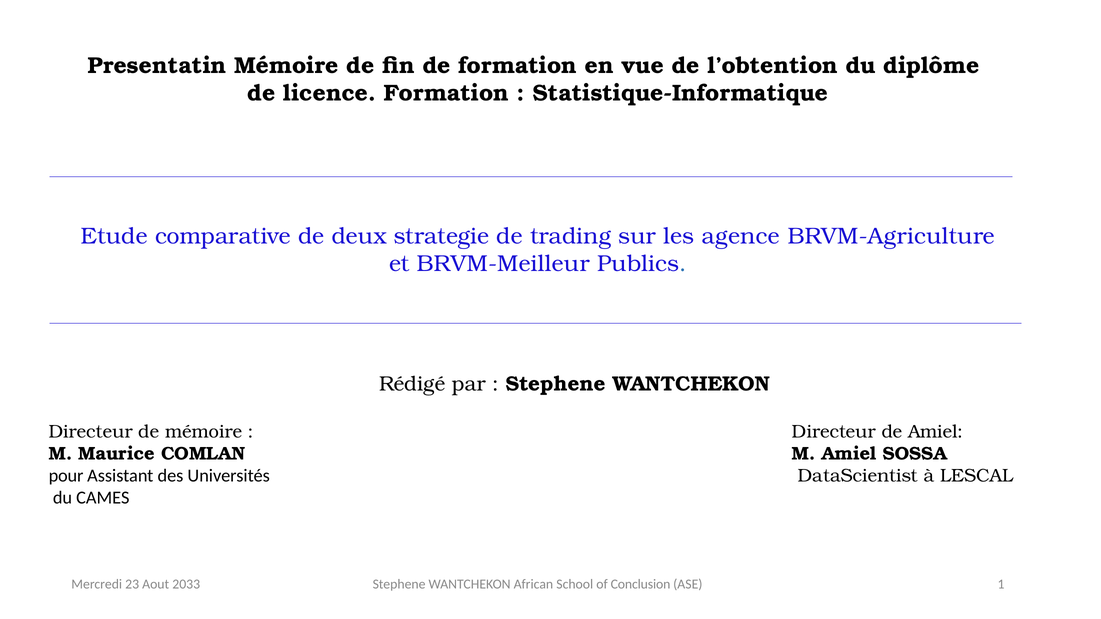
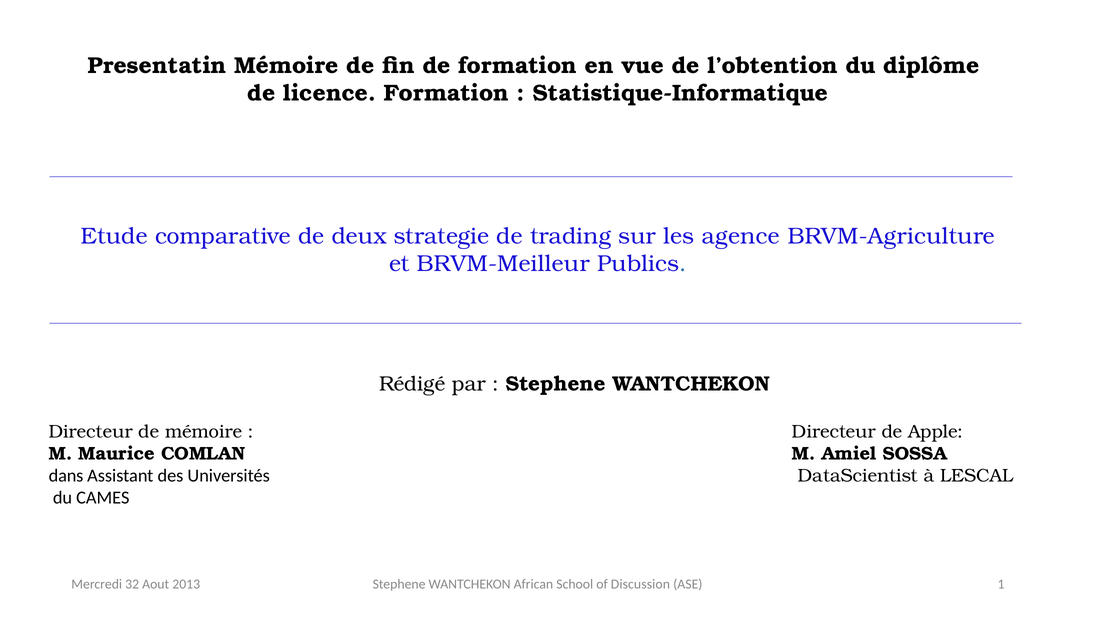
de Amiel: Amiel -> Apple (936, 432)
pour: pour -> dans (66, 476)
23: 23 -> 32 (132, 585)
2033: 2033 -> 2013 (186, 585)
Conclusion: Conclusion -> Discussion (640, 585)
